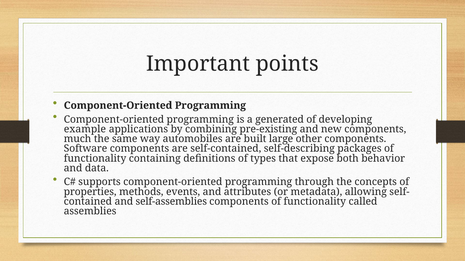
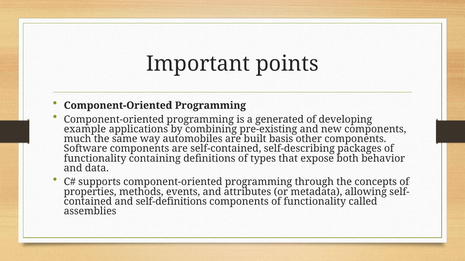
large: large -> basis (281, 139)
self-assemblies: self-assemblies -> self-definitions (171, 202)
